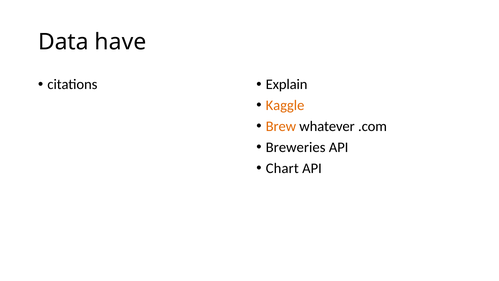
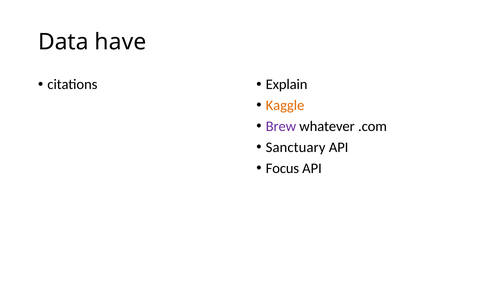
Brew colour: orange -> purple (281, 126)
Breweries: Breweries -> Sanctuary (296, 147)
Chart: Chart -> Focus (282, 168)
